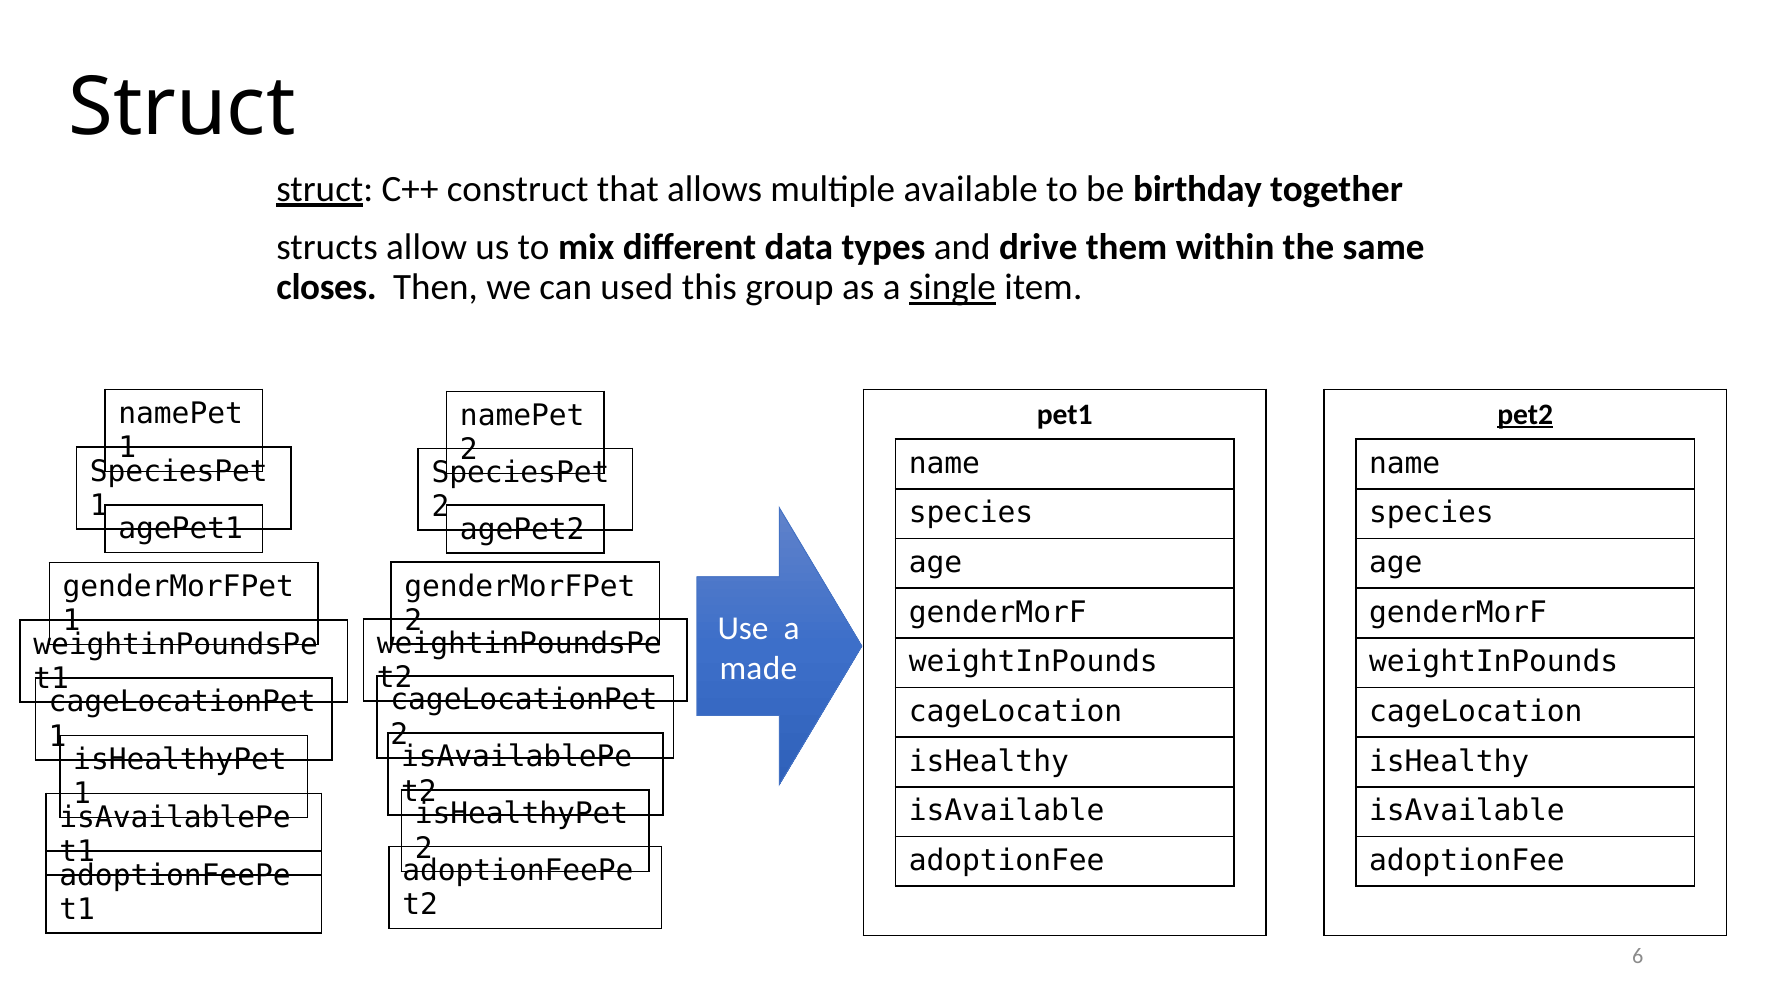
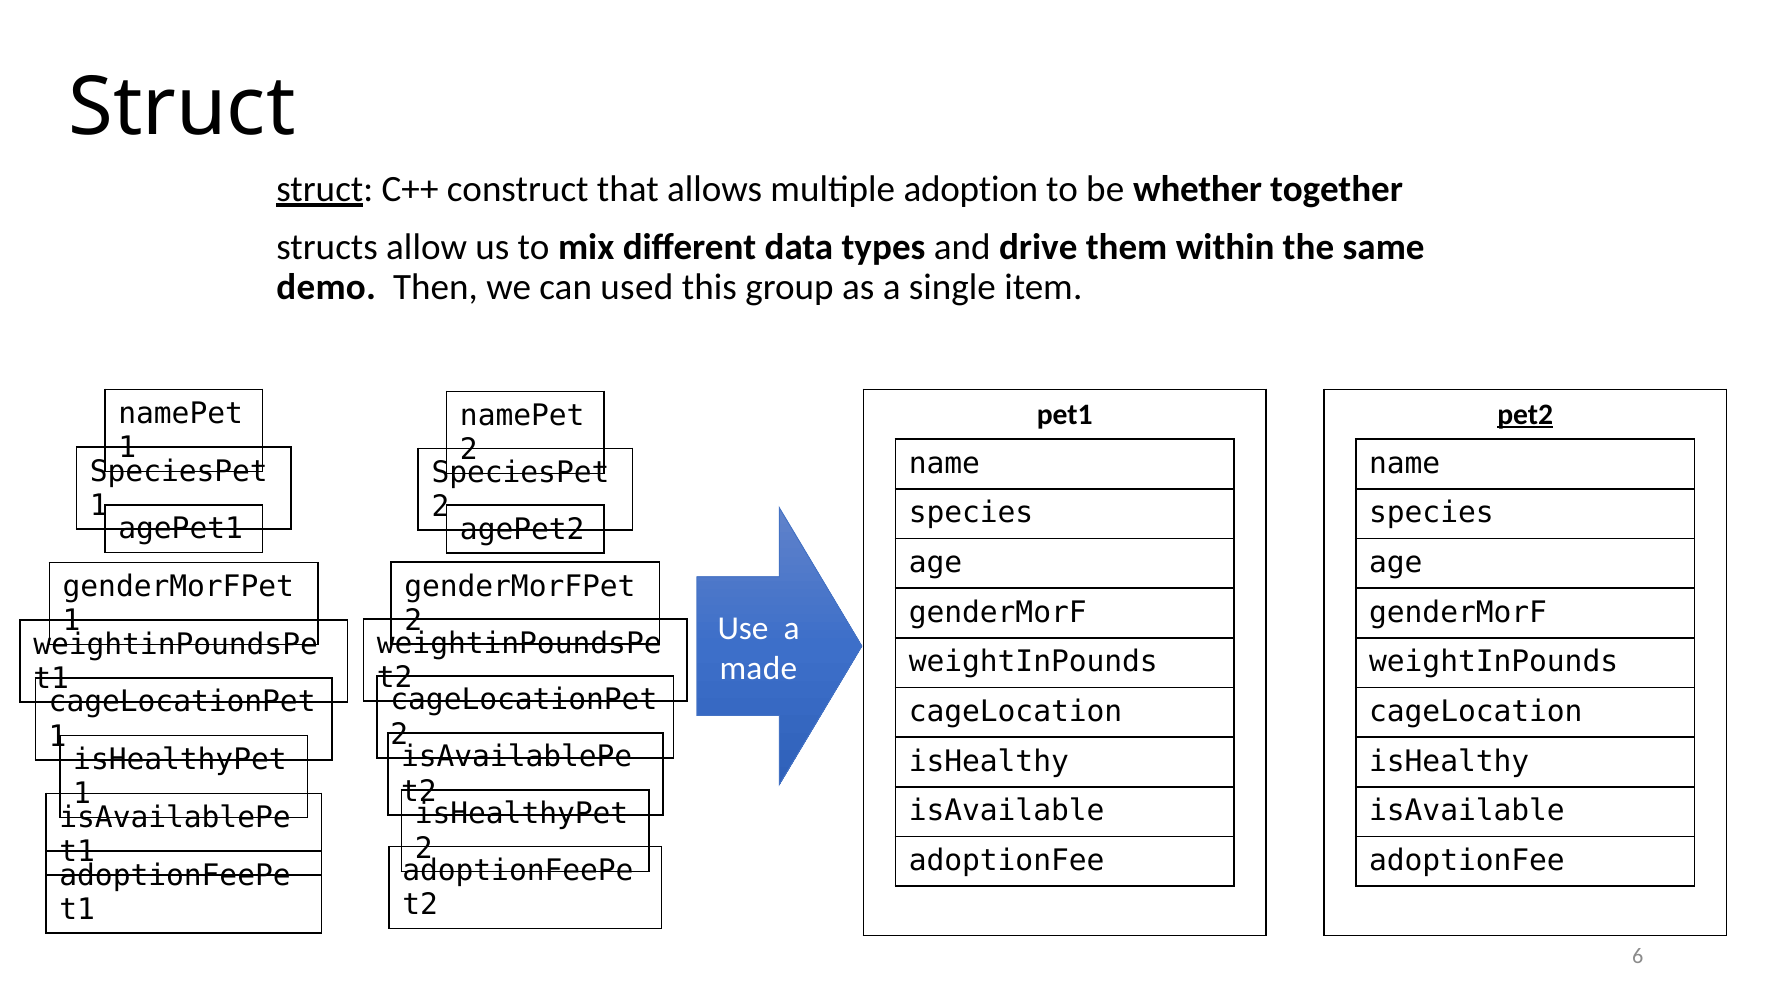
available: available -> adoption (971, 189)
birthday: birthday -> whether (1198, 189)
closes: closes -> demo (326, 288)
single underline: present -> none (952, 288)
